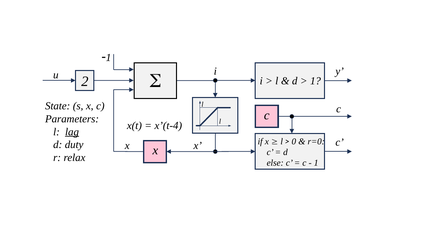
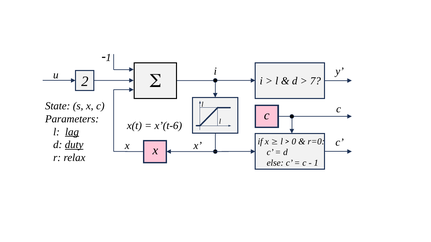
1: 1 -> 7 (315, 81)
x’(t-4: x’(t-4 -> x’(t-6 (168, 126)
duty underline: none -> present (74, 145)
